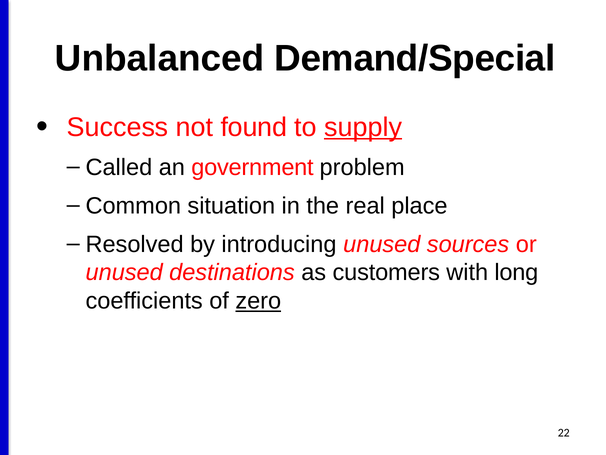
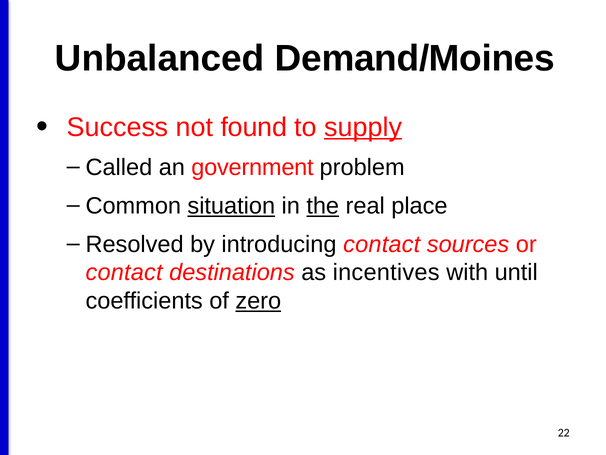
Demand/Special: Demand/Special -> Demand/Moines (415, 59)
situation underline: none -> present (231, 206)
the underline: none -> present (323, 206)
introducing unused: unused -> contact (382, 244)
unused: unused -> contact (124, 272)
customers: customers -> incentives (386, 272)
long: long -> until (516, 272)
